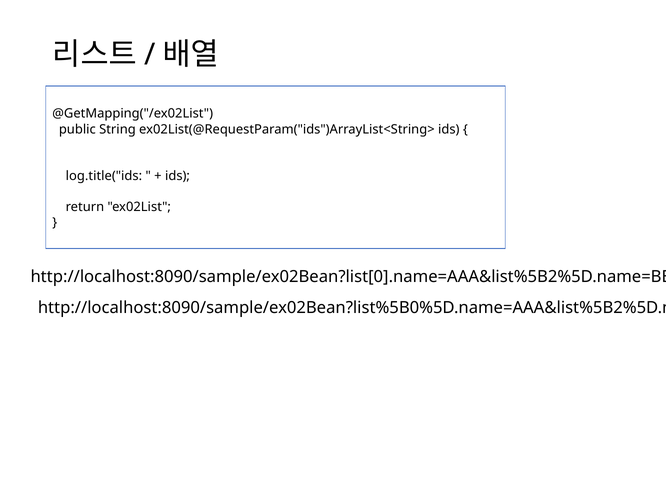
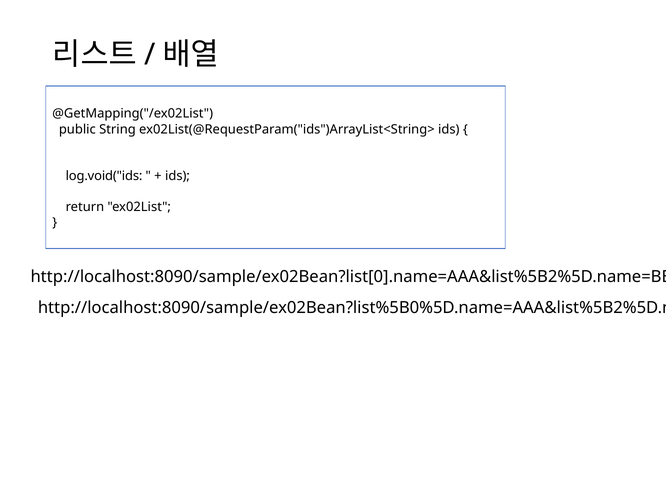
log.title("ids: log.title("ids -> log.void("ids (104, 176)
